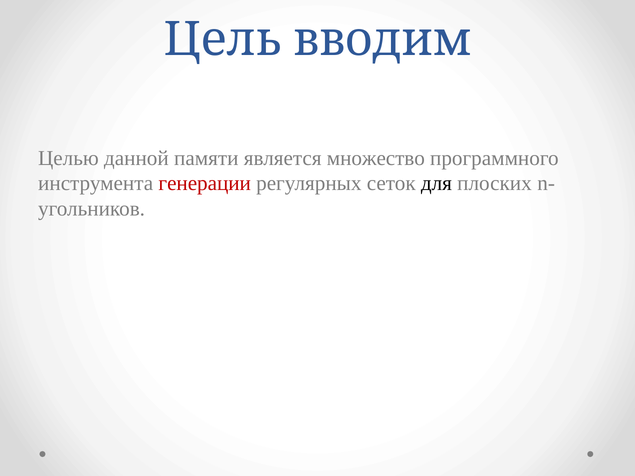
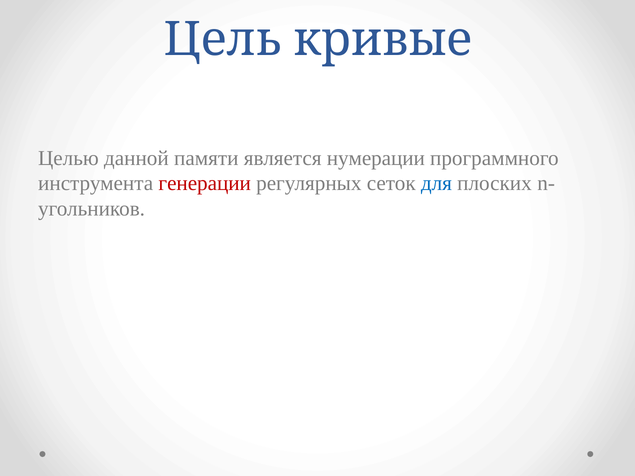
вводим: вводим -> кривые (383, 40)
множество: множество -> нумерации (376, 158)
для colour: black -> blue (436, 184)
